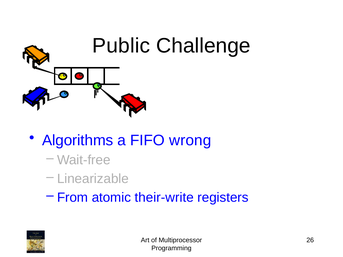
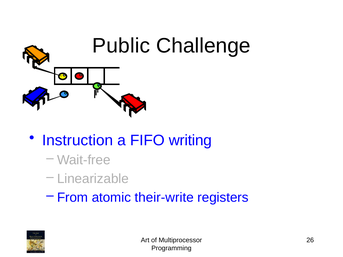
Algorithms: Algorithms -> Instruction (78, 141)
wrong: wrong -> writing (190, 141)
